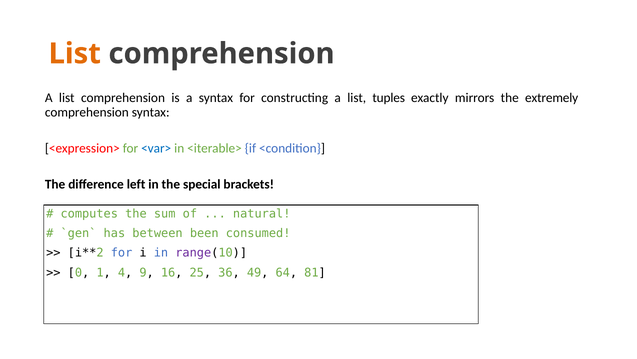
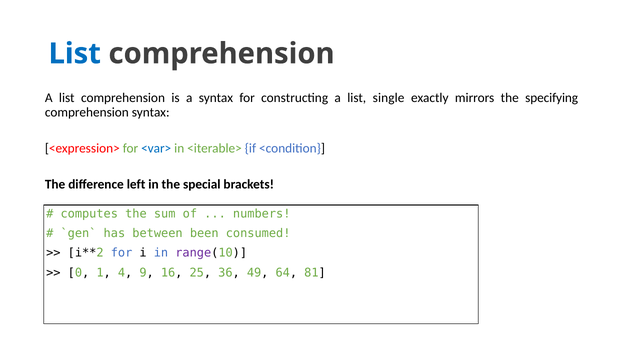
List colour: orange -> blue (75, 54)
tuples: tuples -> single (389, 97)
extremely: extremely -> specifying (552, 97)
natural: natural -> numbers (262, 213)
